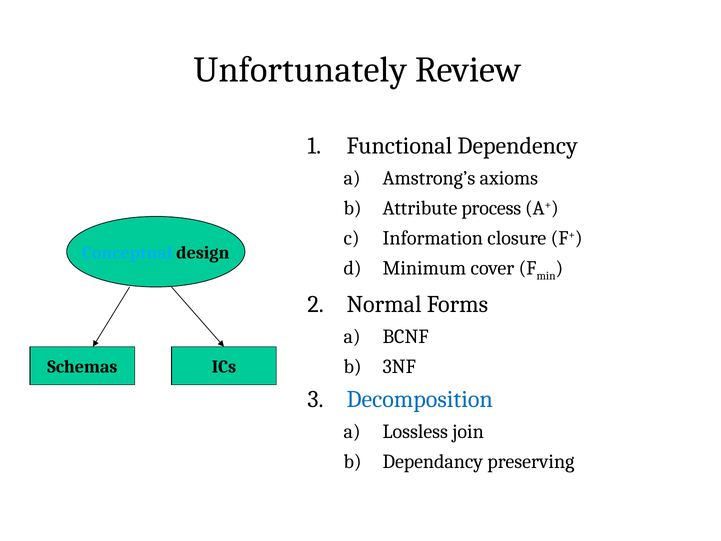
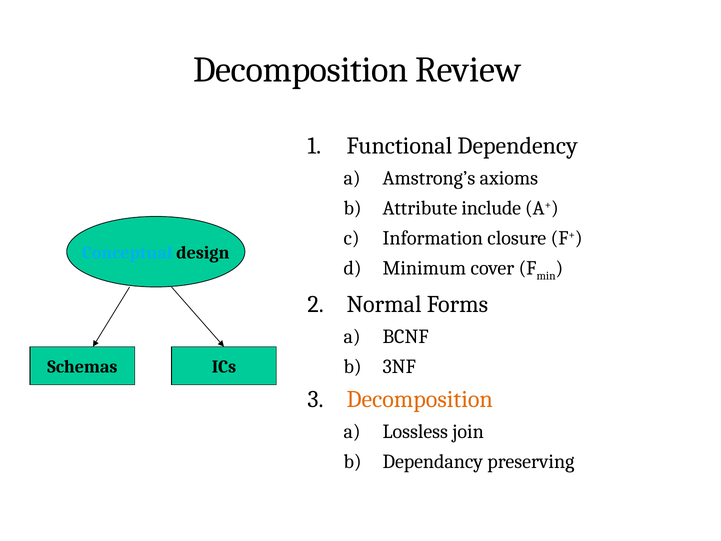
Unfortunately: Unfortunately -> Decomposition (301, 70)
process: process -> include (491, 208)
Decomposition colour: blue -> orange (420, 399)
